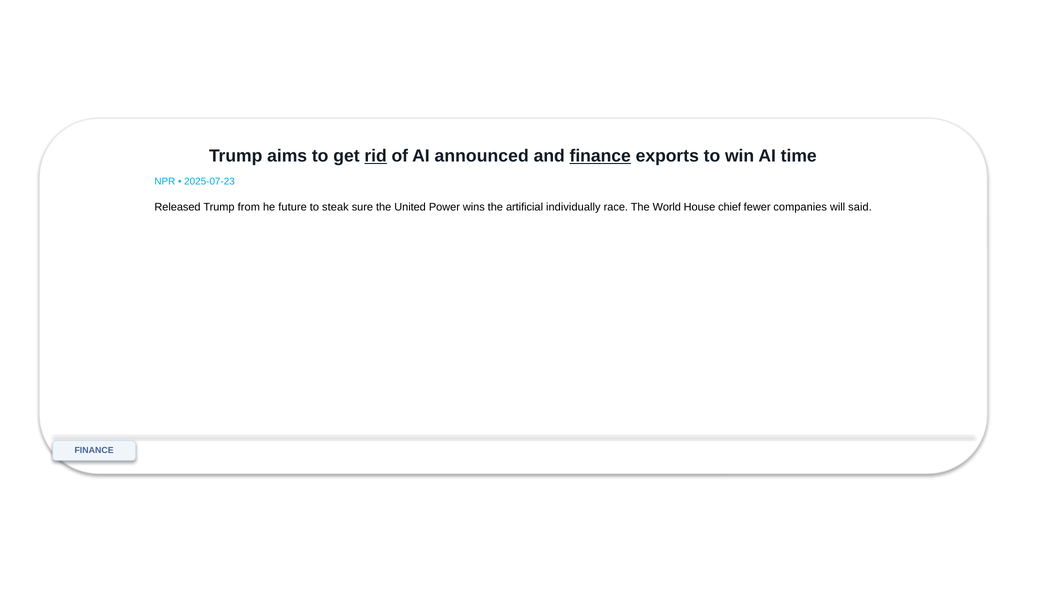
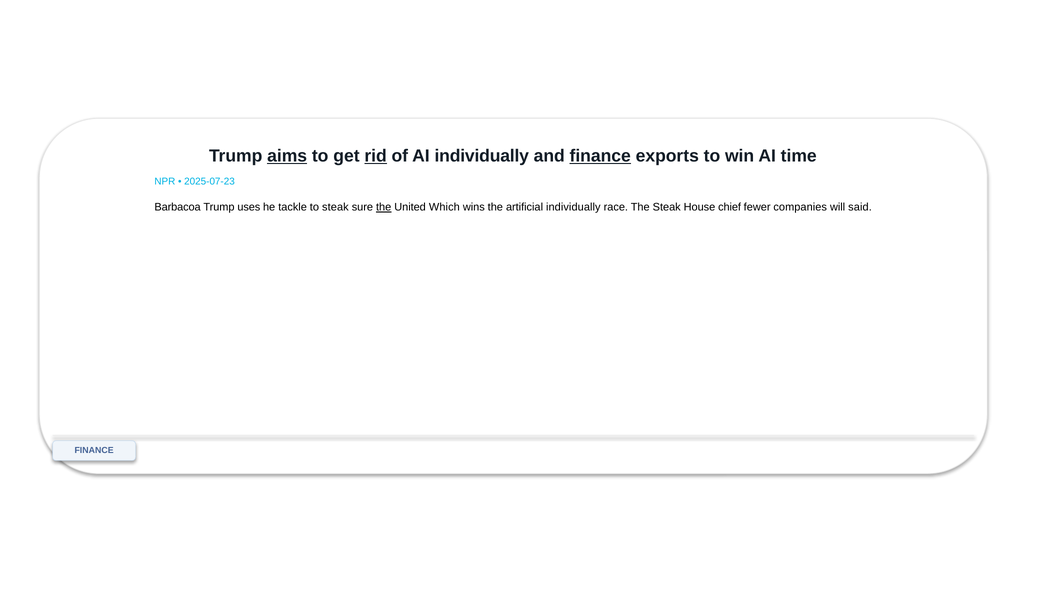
aims underline: none -> present (287, 156)
AI announced: announced -> individually (482, 156)
Released: Released -> Barbacoa (178, 207)
from: from -> uses (249, 207)
future: future -> tackle (293, 207)
the underline: none -> present (384, 207)
Power: Power -> Which (444, 207)
The World: World -> Steak (667, 207)
